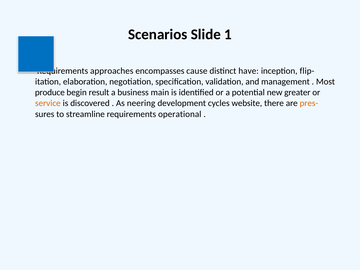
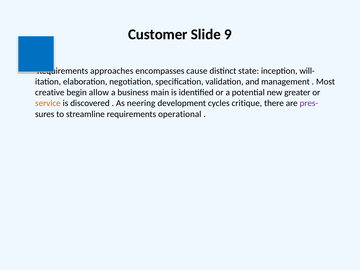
Scenarios: Scenarios -> Customer (158, 34)
1: 1 -> 9 (228, 34)
have: have -> state (249, 71)
flip-: flip- -> will- (307, 71)
produce: produce -> creative (50, 92)
result: result -> allow (99, 92)
website: website -> critique (247, 103)
pres- colour: orange -> purple (309, 103)
